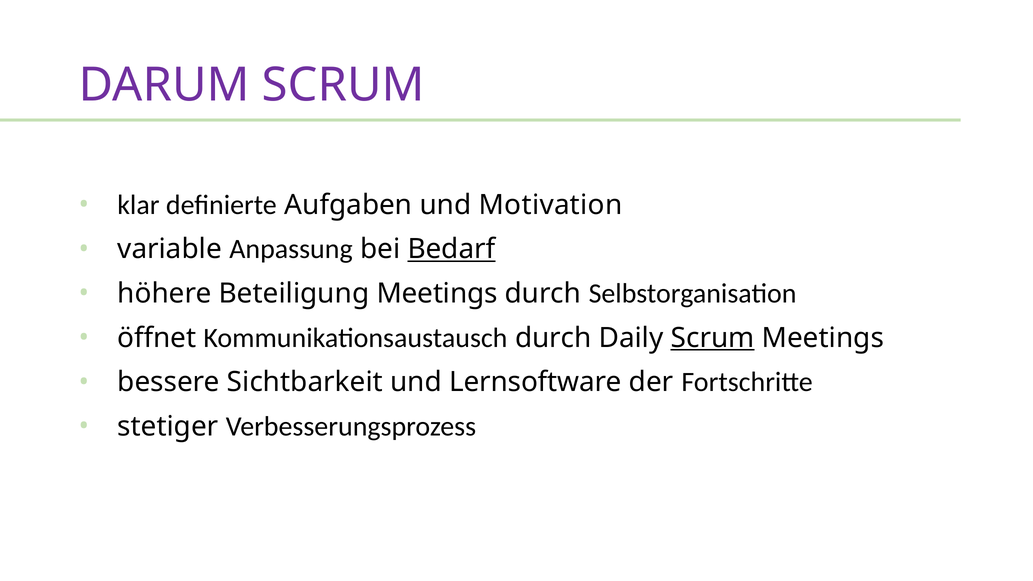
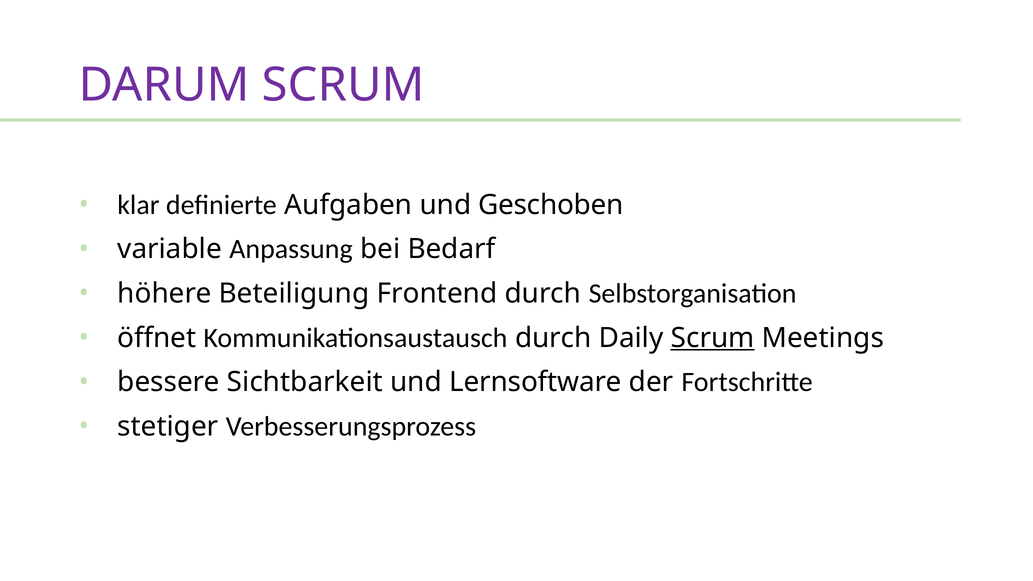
Motivation: Motivation -> Geschoben (551, 205)
Bedarf underline: present -> none (452, 249)
Beteiligung Meetings: Meetings -> Frontend (437, 294)
